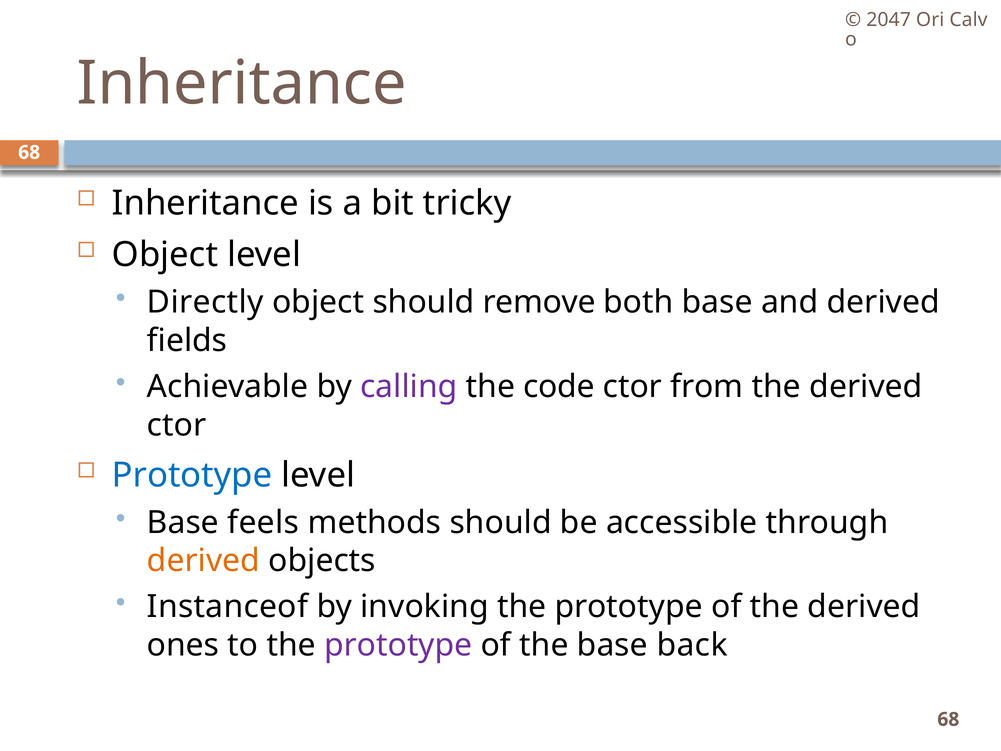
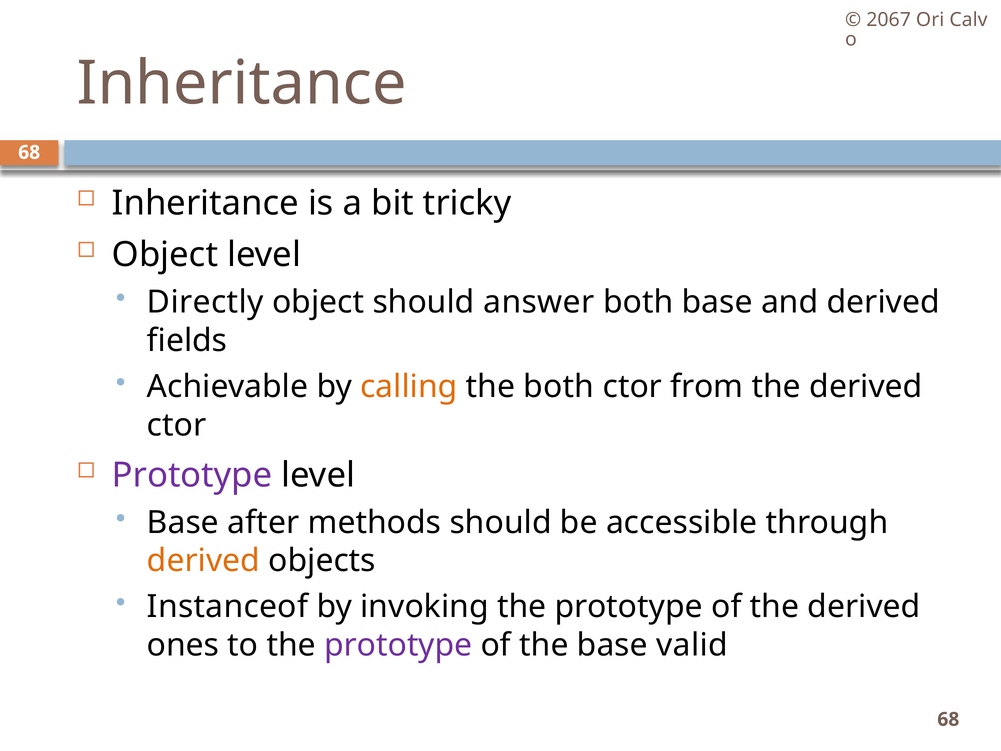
2047: 2047 -> 2067 (889, 20)
remove: remove -> answer (539, 302)
calling colour: purple -> orange (409, 387)
the code: code -> both (559, 387)
Prototype colour: blue -> purple (192, 475)
feels: feels -> after (263, 522)
back: back -> valid (692, 645)
